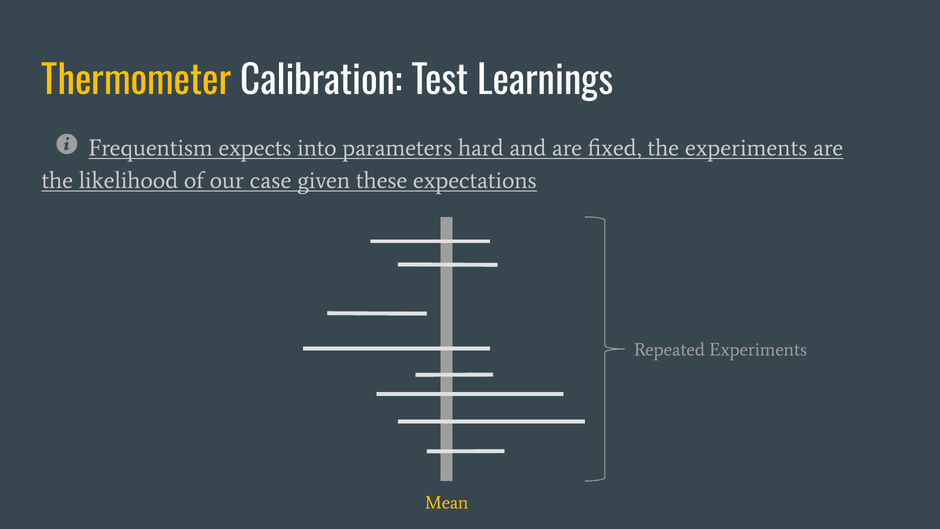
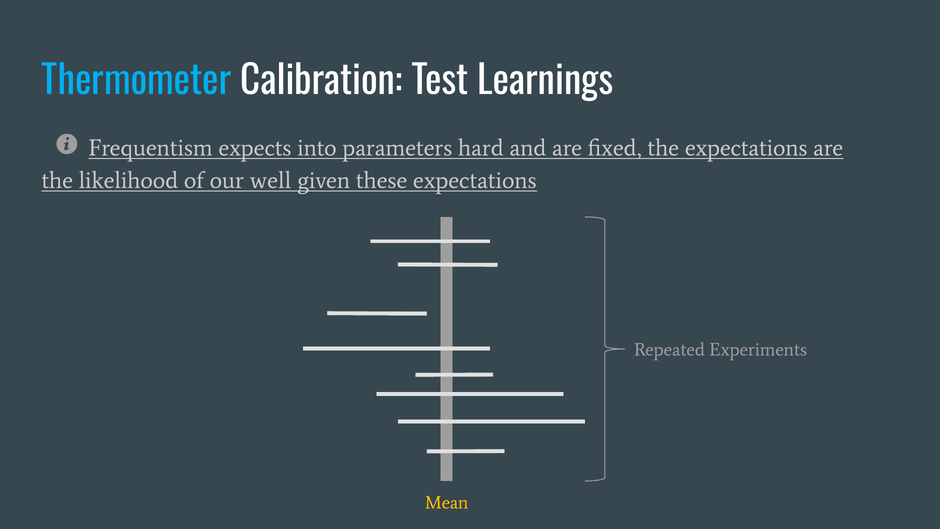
Thermometer colour: yellow -> light blue (136, 81)
the experiments: experiments -> expectations (746, 148)
case: case -> well (271, 180)
